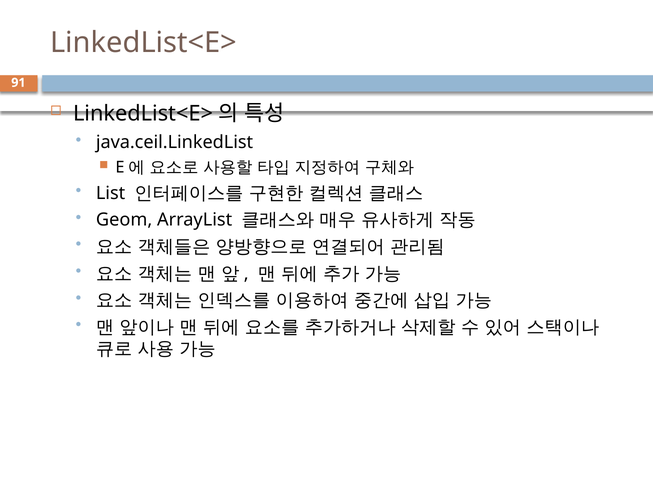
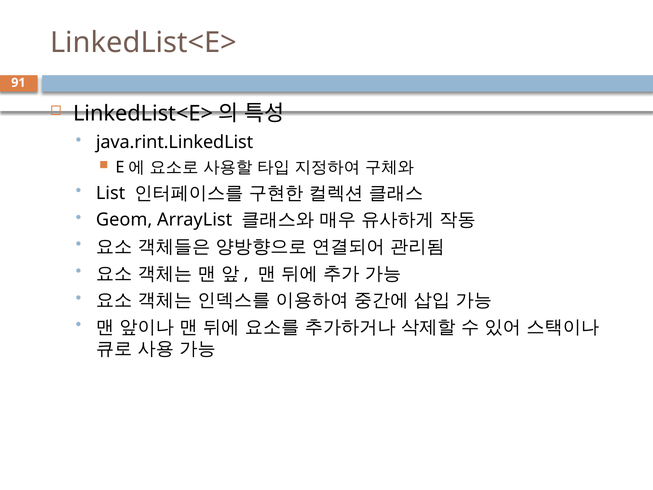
java.ceil.LinkedList: java.ceil.LinkedList -> java.rint.LinkedList (175, 142)
